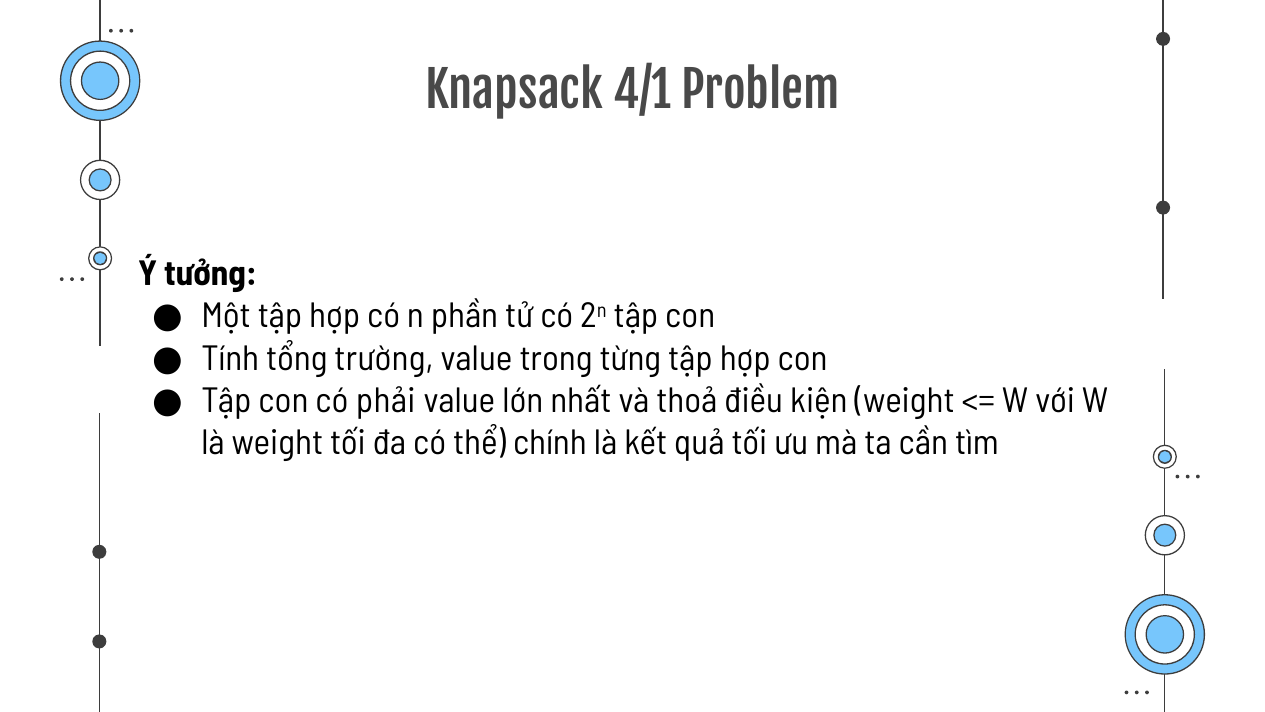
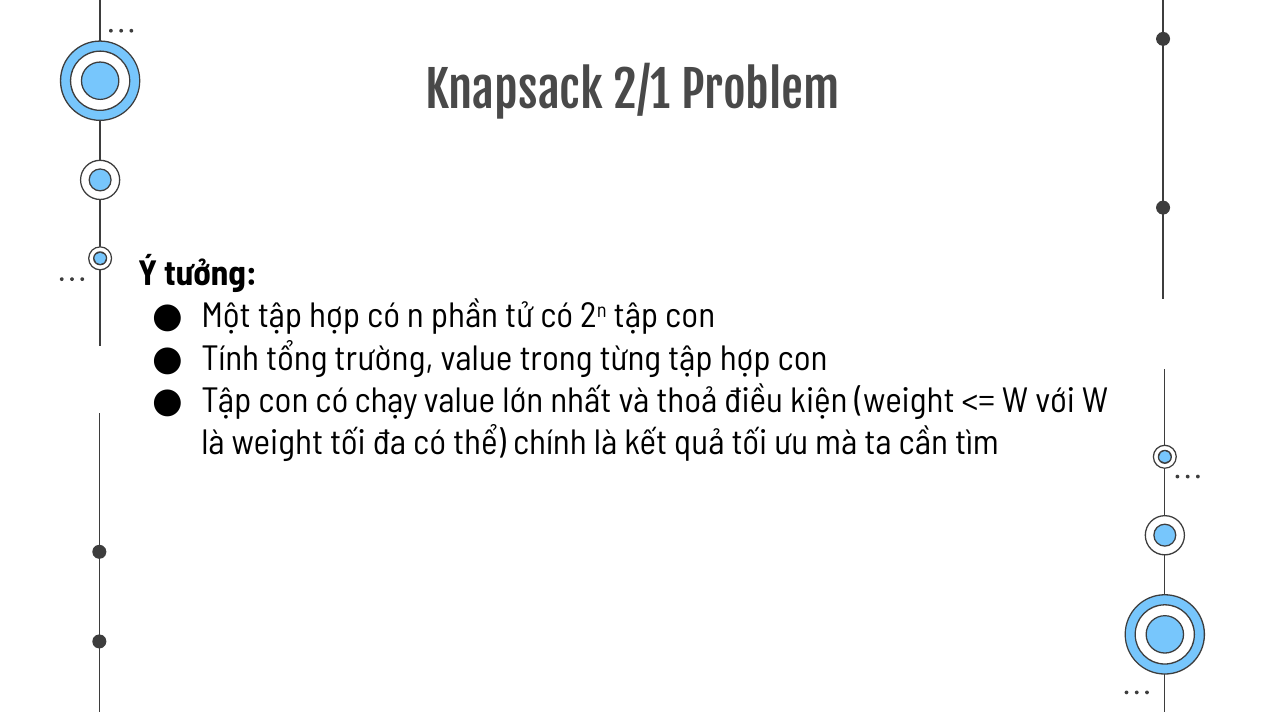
4/1: 4/1 -> 2/1 (642, 92)
phải: phải -> chạy (386, 400)
